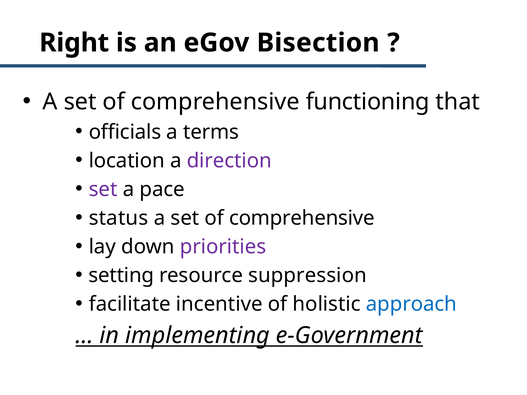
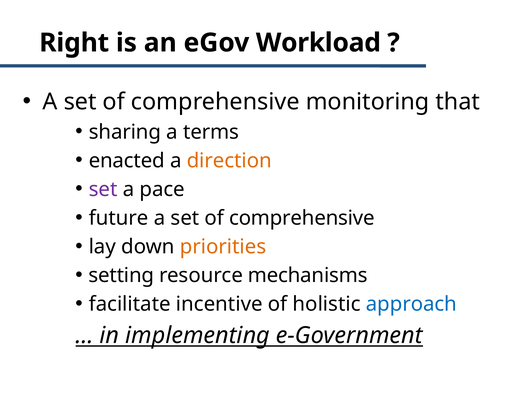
Bisection: Bisection -> Workload (318, 43)
functioning: functioning -> monitoring (368, 102)
officials: officials -> sharing (125, 132)
location: location -> enacted (127, 161)
direction colour: purple -> orange (229, 161)
status: status -> future (119, 218)
priorities colour: purple -> orange (223, 247)
suppression: suppression -> mechanisms (308, 276)
